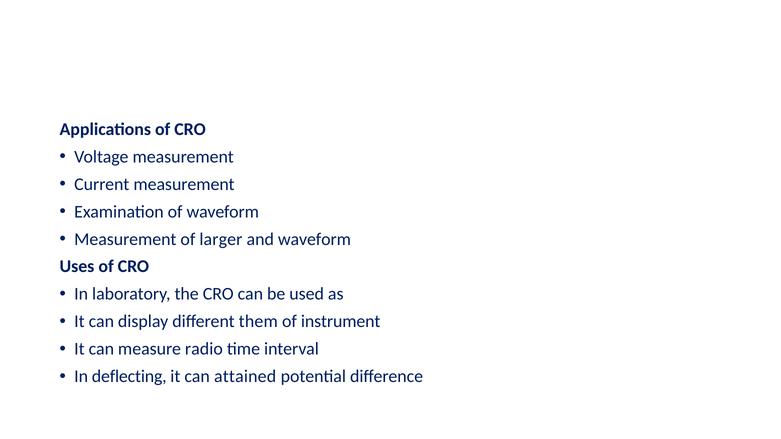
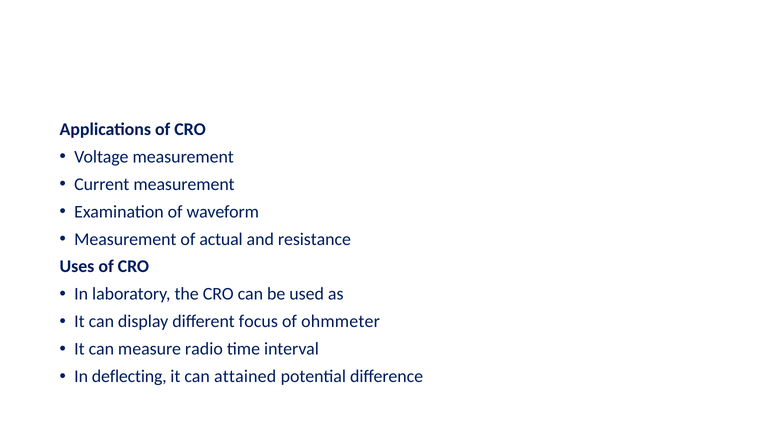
larger: larger -> actual (221, 239)
and waveform: waveform -> resistance (314, 239)
them: them -> focus (258, 322)
instrument: instrument -> ohmmeter (341, 322)
